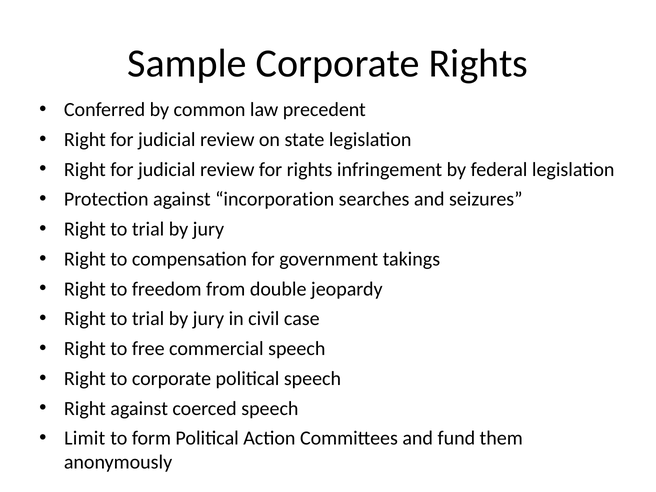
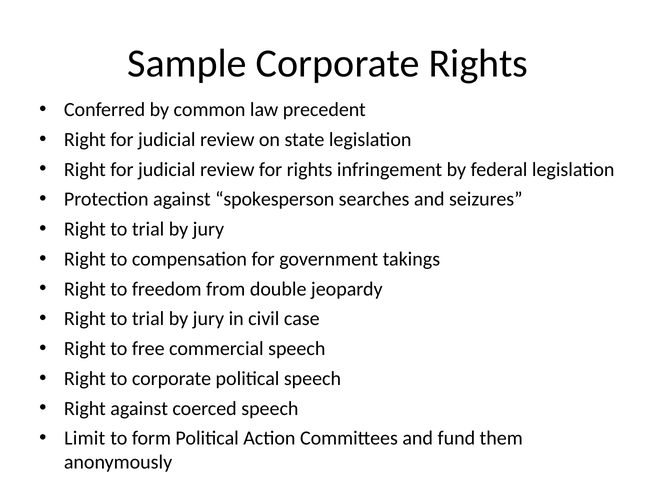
incorporation: incorporation -> spokesperson (275, 199)
